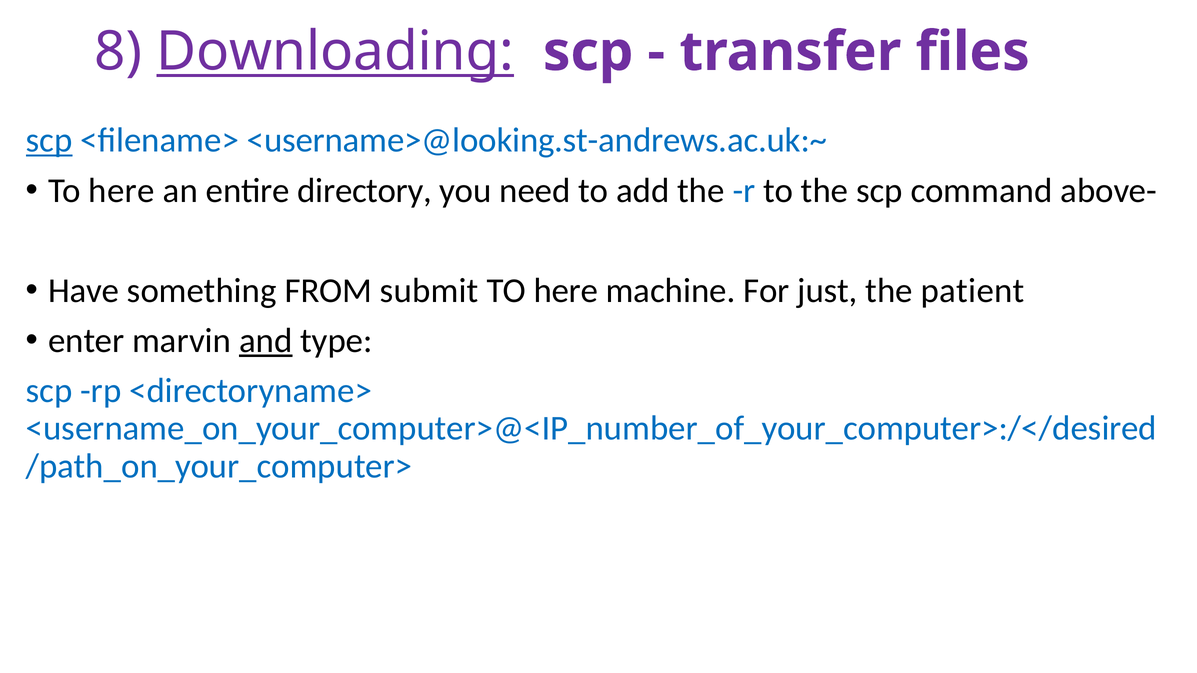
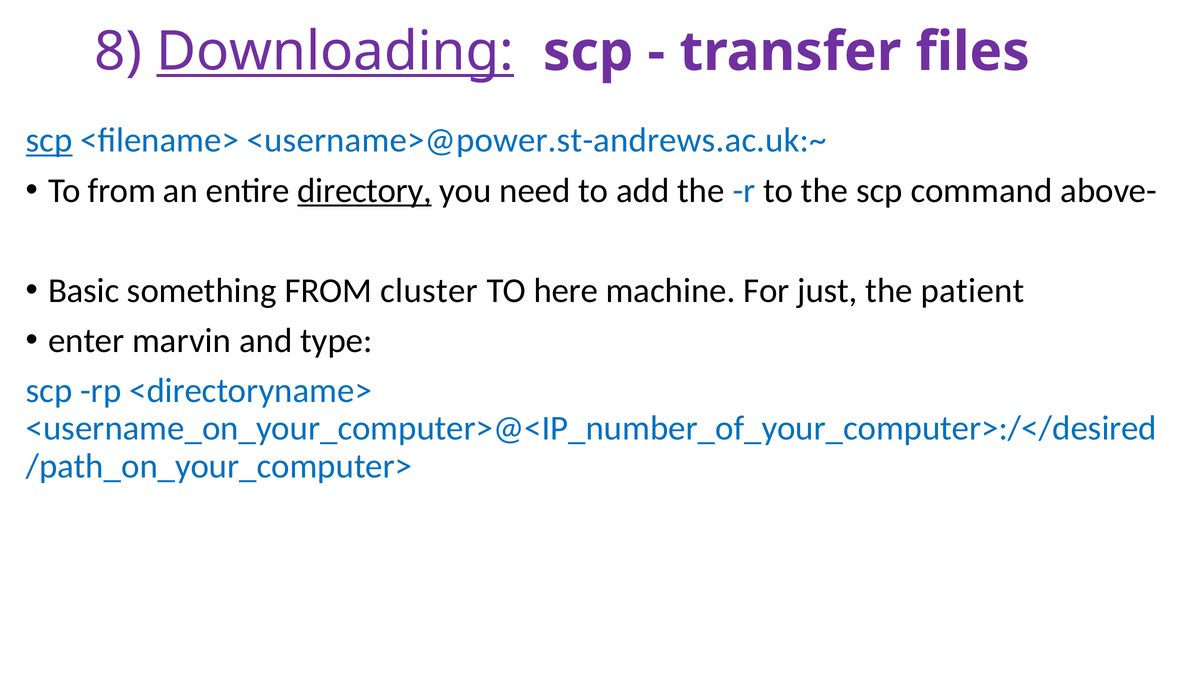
<username>@looking.st-andrews.ac.uk:~: <username>@looking.st-andrews.ac.uk:~ -> <username>@power.st-andrews.ac.uk:~ (537, 140)
here: here -> from (122, 191)
directory underline: none -> present (365, 191)
Have: Have -> Basic (84, 291)
submit: submit -> cluster (429, 291)
and underline: present -> none (266, 341)
